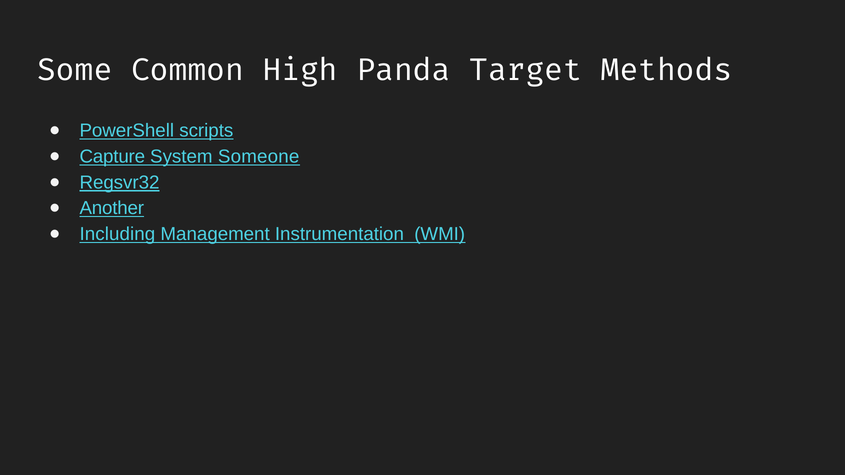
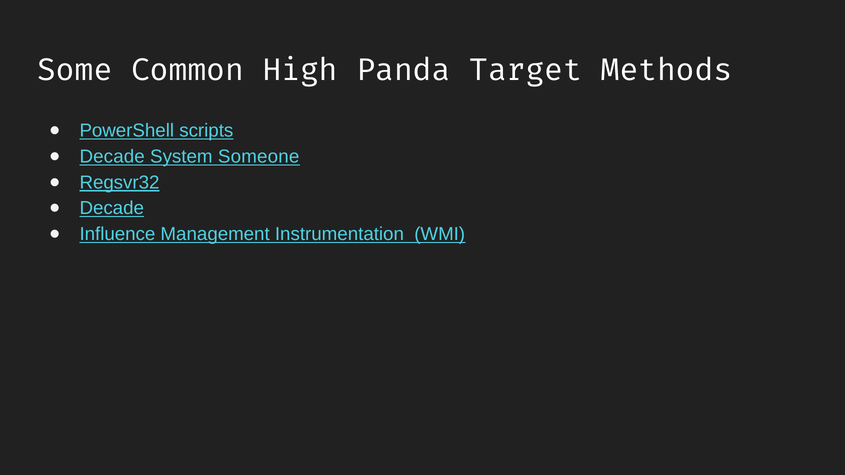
Capture: Capture -> Decade (112, 157)
Another: Another -> Decade (112, 208)
Including: Including -> Influence (117, 234)
